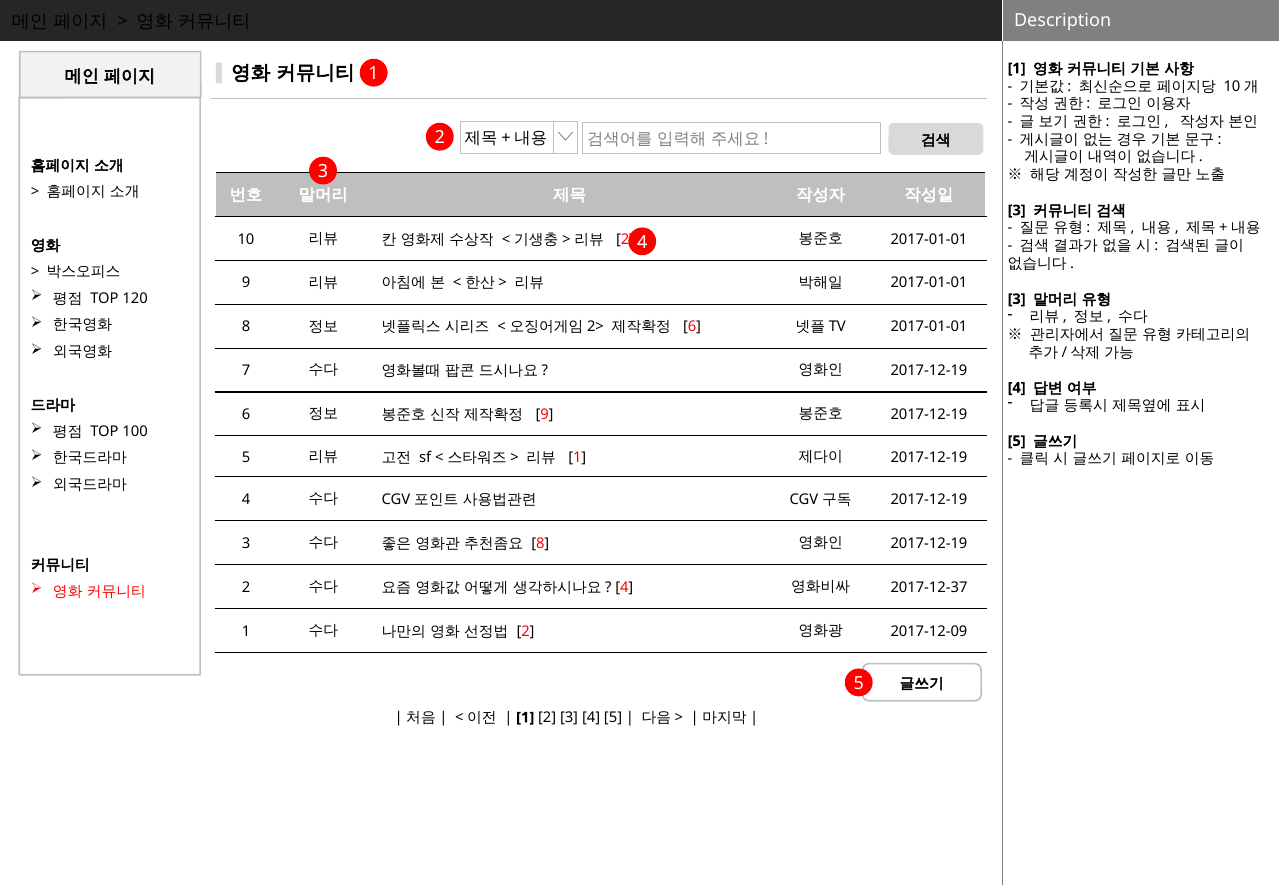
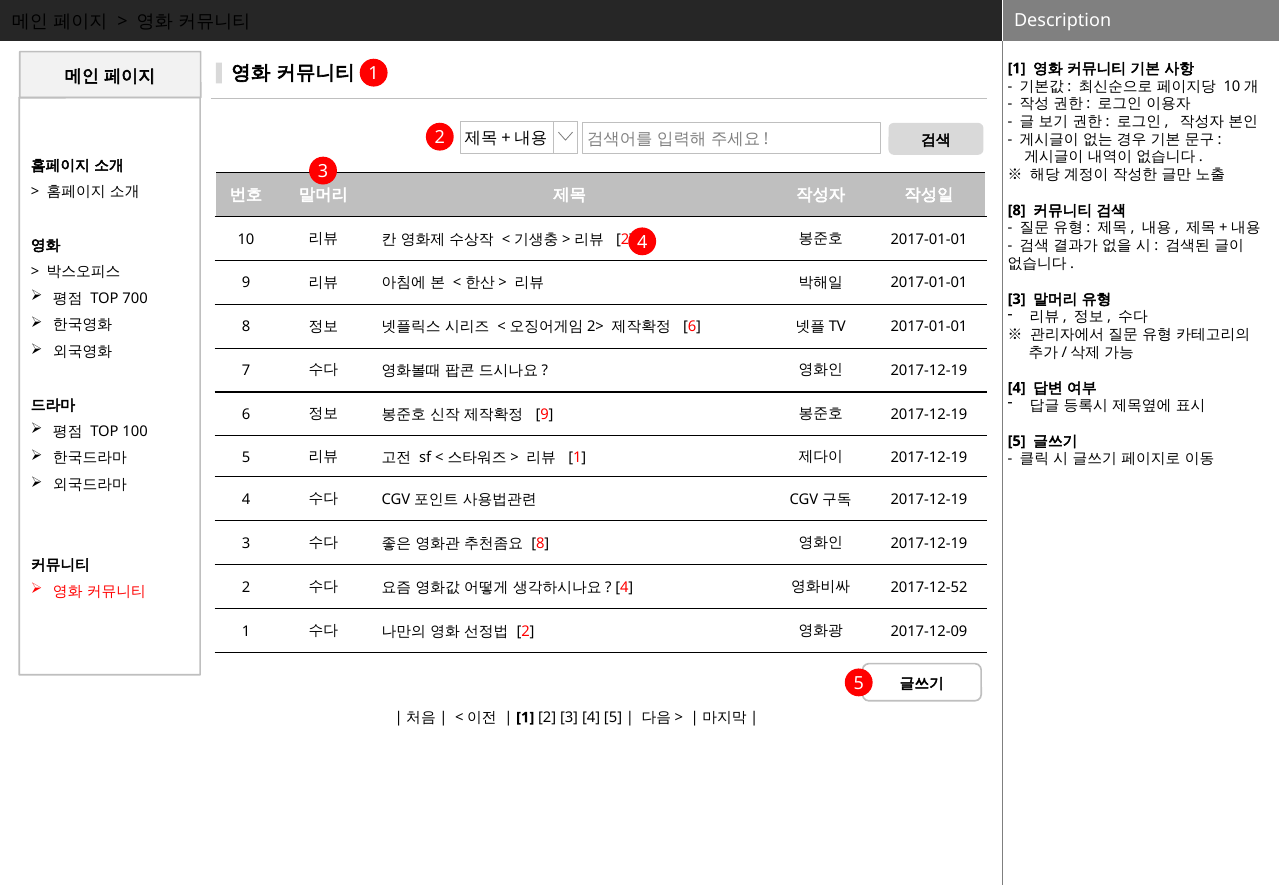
3: 3 -> 8 (1017, 210)
120: 120 -> 700 (135, 298)
2017-12-37: 2017-12-37 -> 2017-12-52 (929, 588)
